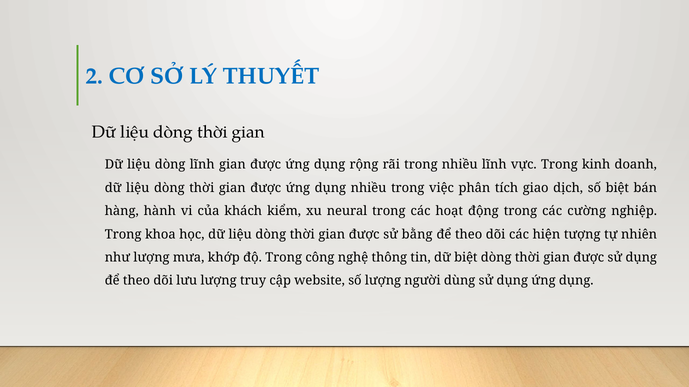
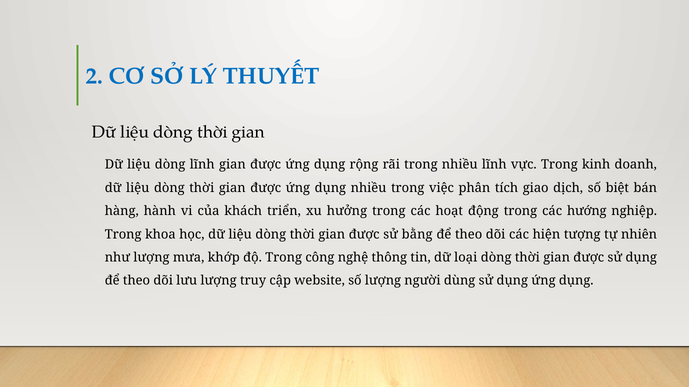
kiểm: kiểm -> triển (284, 211)
neural: neural -> hưởng (347, 211)
cường: cường -> hướng (587, 211)
dữ biệt: biệt -> loại (466, 258)
